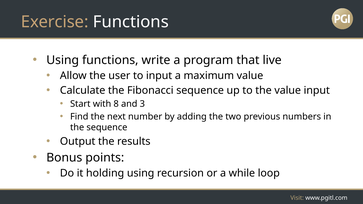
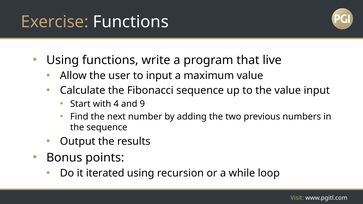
8: 8 -> 4 (116, 104)
3: 3 -> 9 (142, 104)
holding: holding -> iterated (105, 173)
